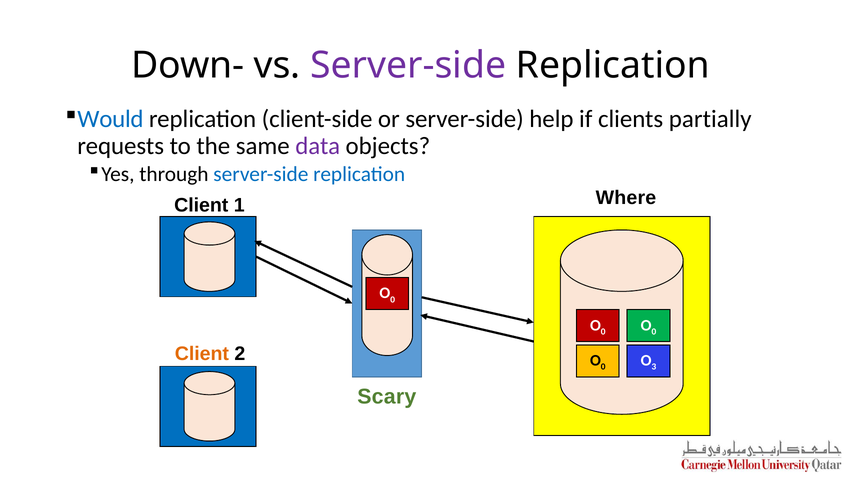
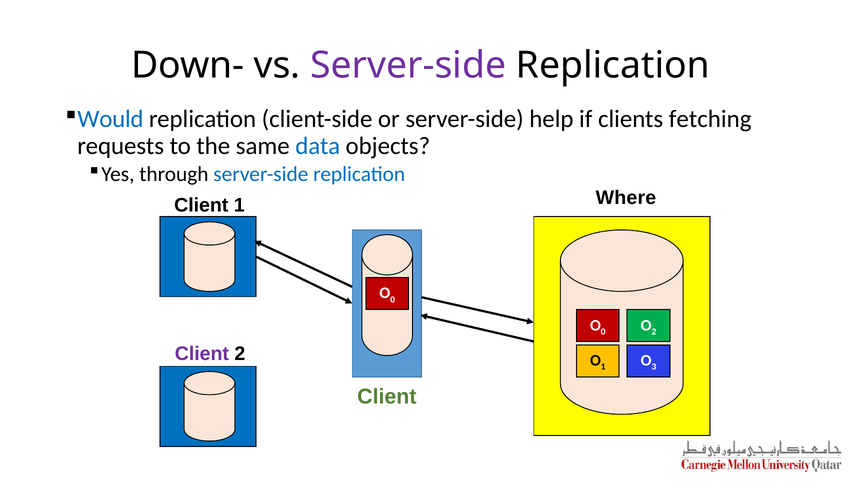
partially: partially -> fetching (710, 119)
data colour: purple -> blue (318, 146)
0: 0 -> 2 (654, 331)
Client colour: orange -> purple (202, 353)
0: 0 -> 1 (603, 366)
Scary: Scary -> Client (387, 396)
